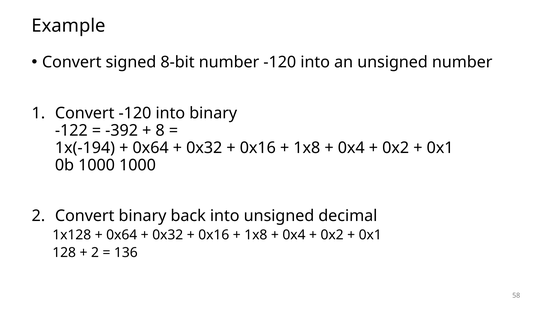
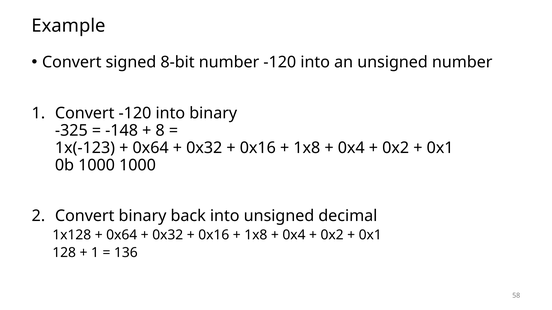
-122: -122 -> -325 (71, 131)
-392: -392 -> -148 (122, 131)
1x(-194: 1x(-194 -> 1x(-123 (85, 148)
2: 2 -> 1 (95, 253)
